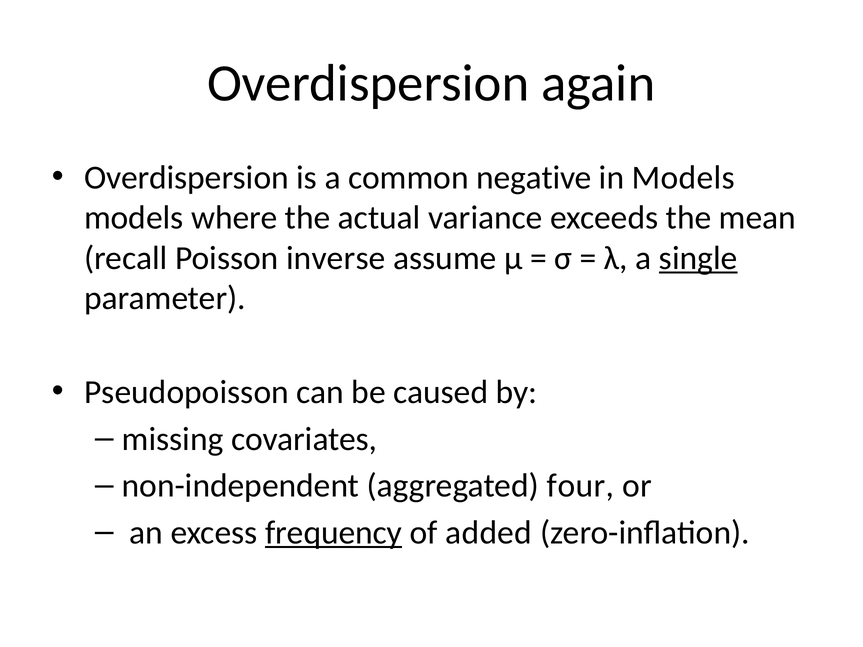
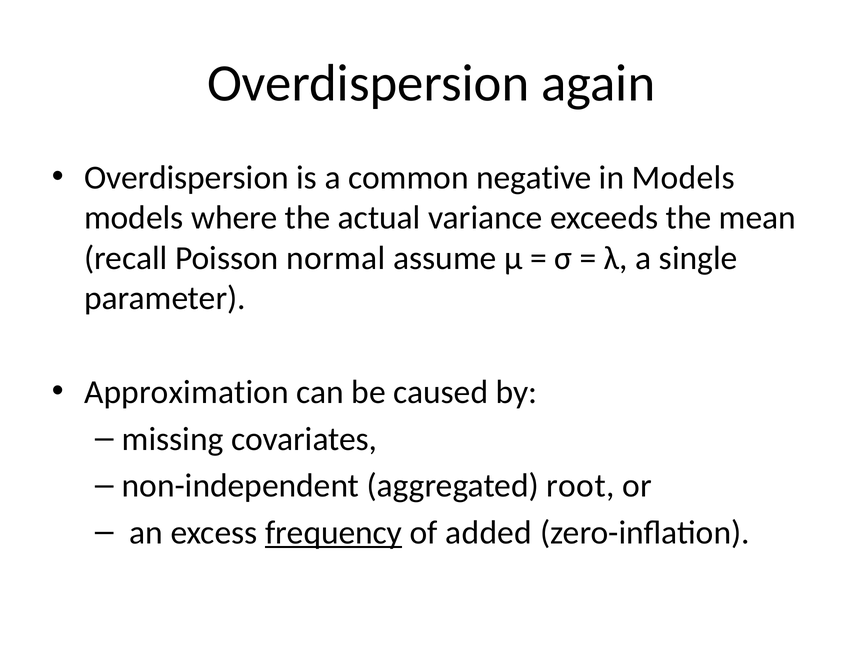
inverse: inverse -> normal (336, 258)
single underline: present -> none (698, 258)
Pseudopoisson: Pseudopoisson -> Approximation (186, 392)
four: four -> root (580, 486)
